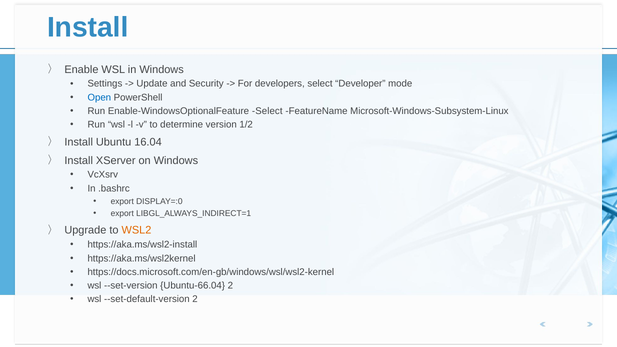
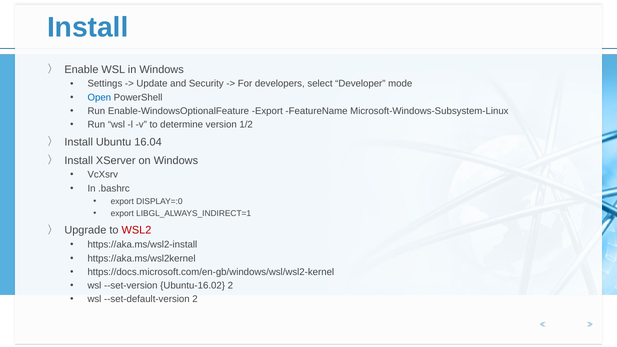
Enable-WindowsOptionalFeature Select: Select -> Export (267, 111)
WSL2 colour: orange -> red (136, 230)
Ubuntu-66.04: Ubuntu-66.04 -> Ubuntu-16.02 (193, 286)
